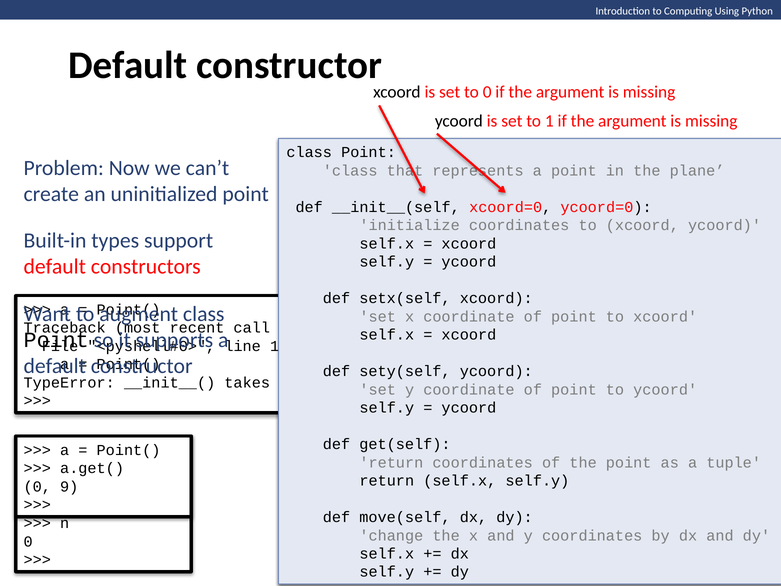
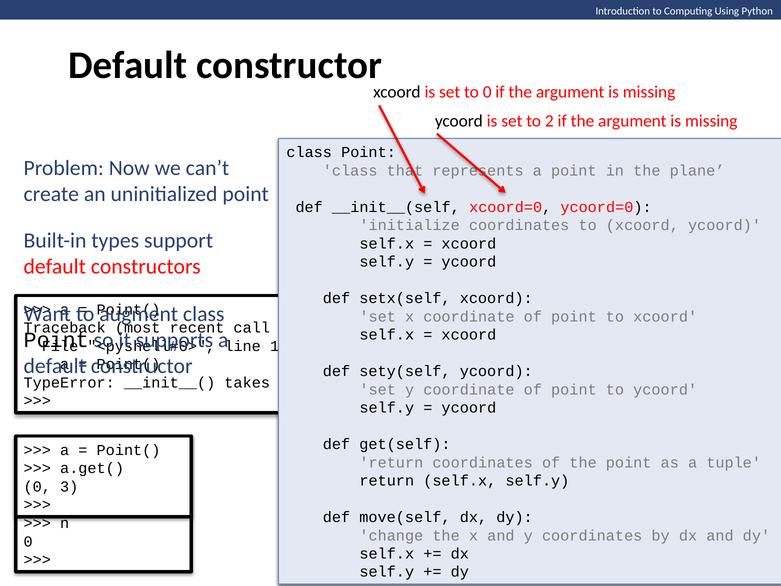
to 1: 1 -> 2 (549, 121)
9: 9 -> 3 (69, 486)
